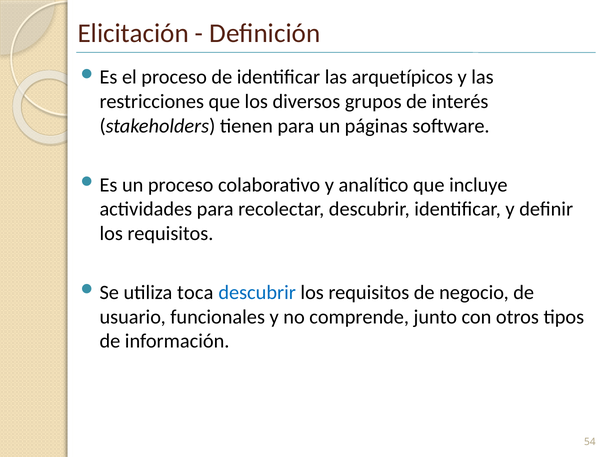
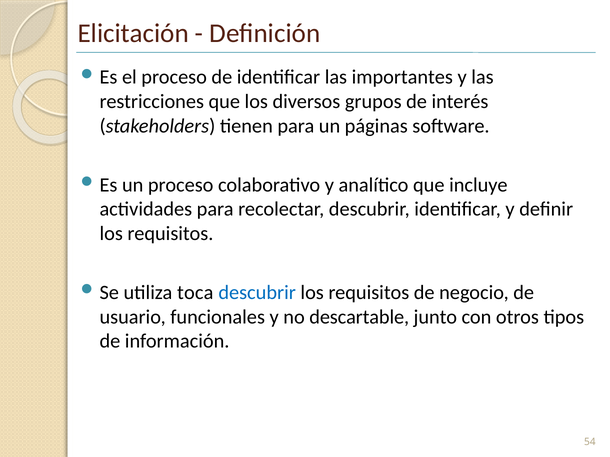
arquetípicos: arquetípicos -> importantes (402, 77)
comprende: comprende -> descartable (359, 317)
